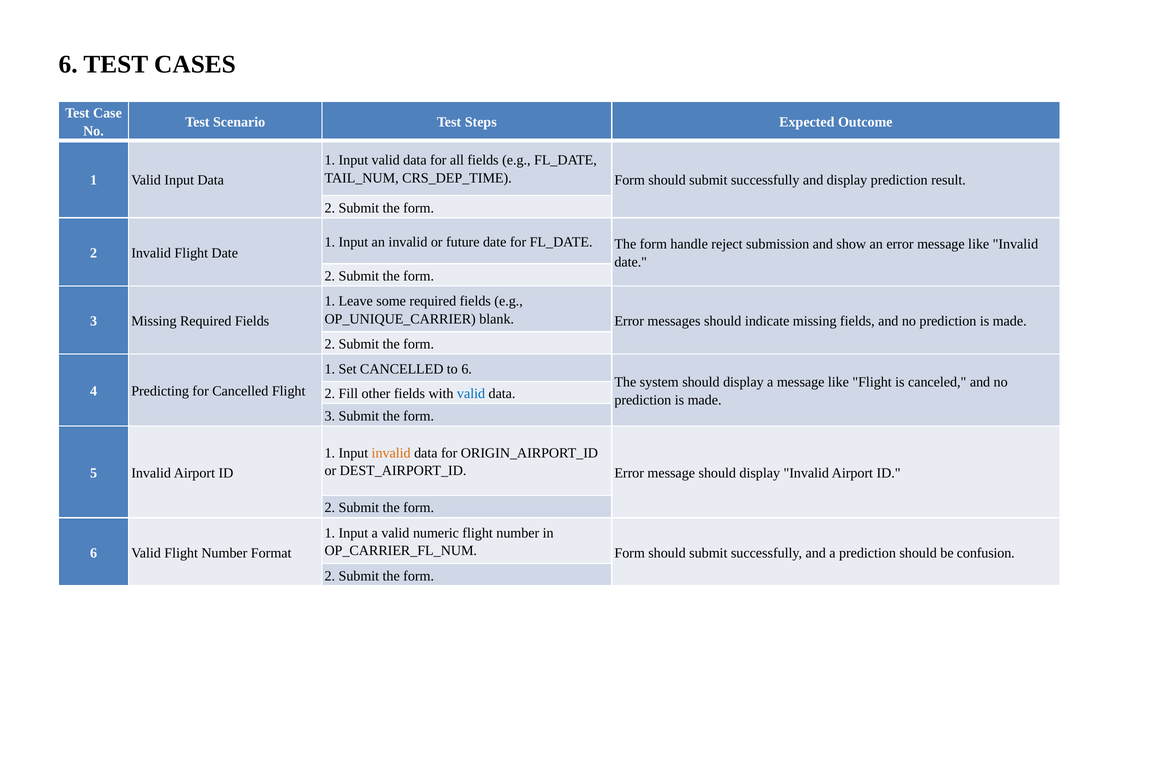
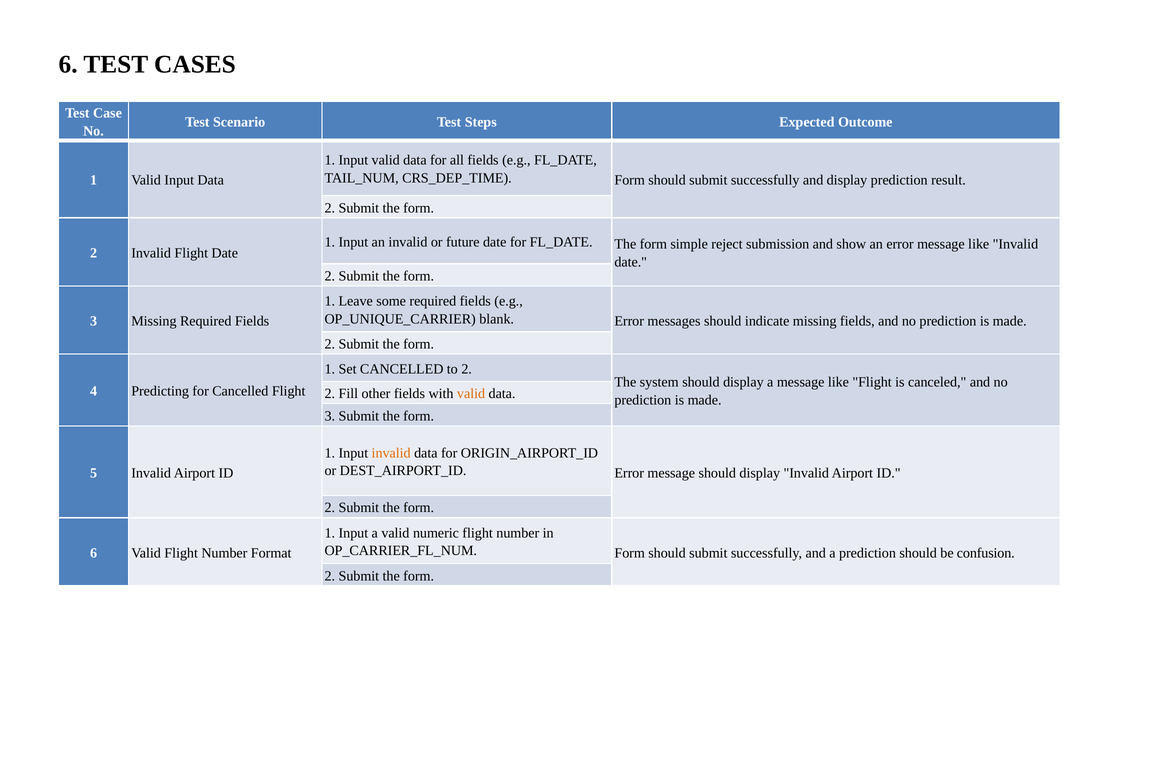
handle: handle -> simple (689, 244)
to 6: 6 -> 2 (467, 369)
valid colour: blue -> orange (471, 394)
